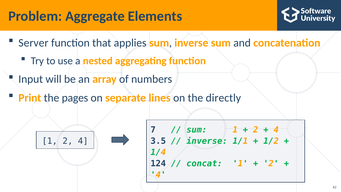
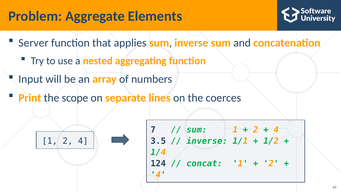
pages: pages -> scope (75, 98)
directly: directly -> coerces (223, 98)
